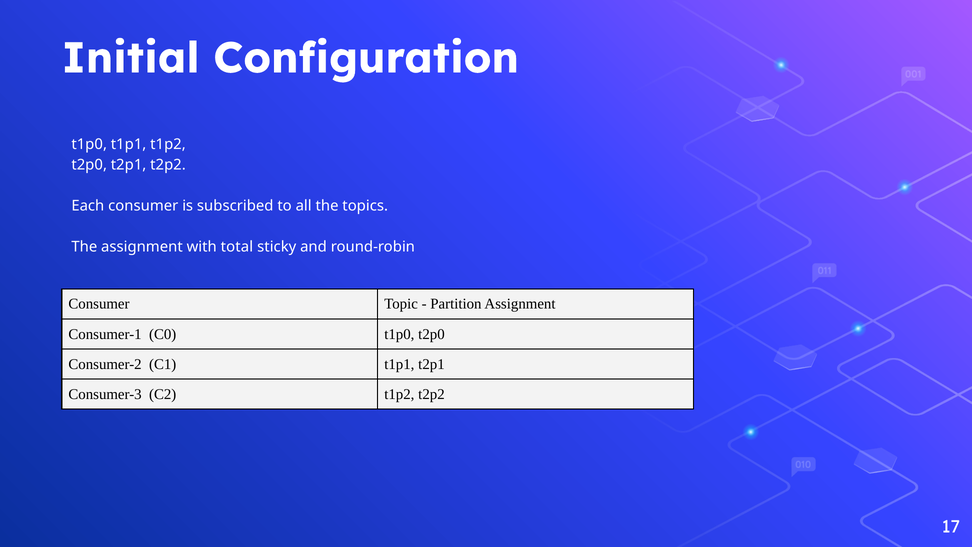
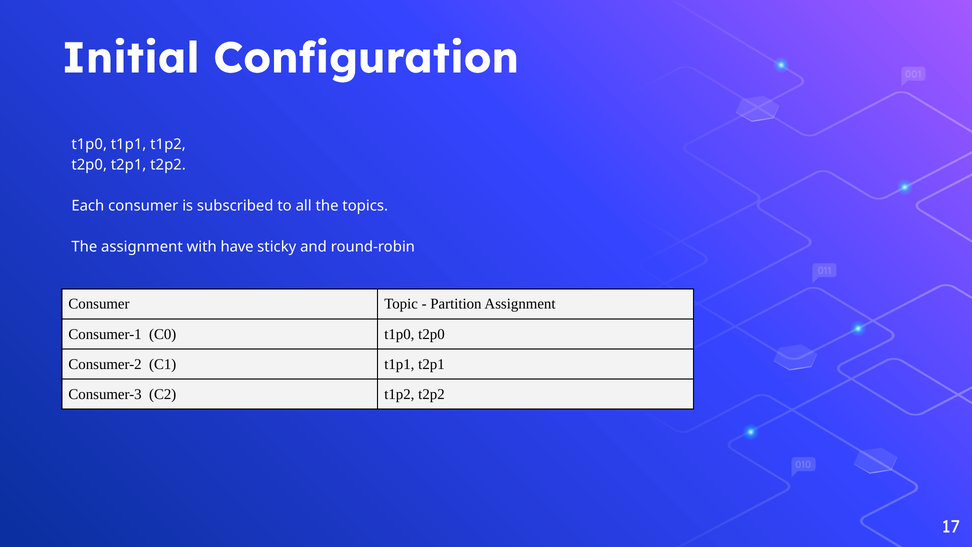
total: total -> have (237, 247)
